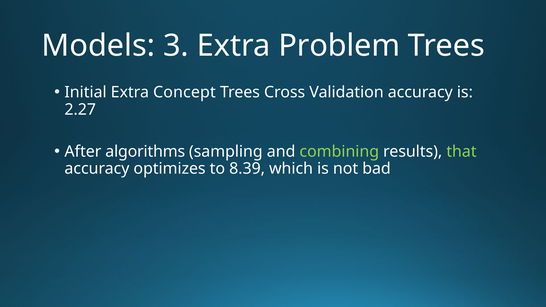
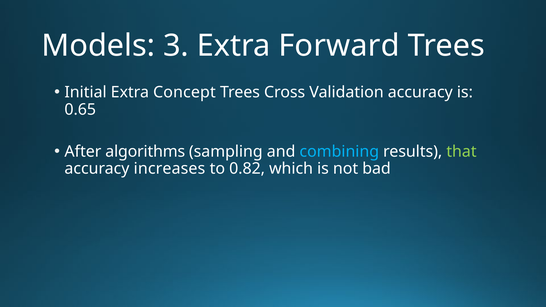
Problem: Problem -> Forward (339, 46)
2.27: 2.27 -> 0.65 (80, 110)
combining colour: light green -> light blue (339, 152)
optimizes: optimizes -> increases (169, 169)
8.39: 8.39 -> 0.82 (247, 169)
